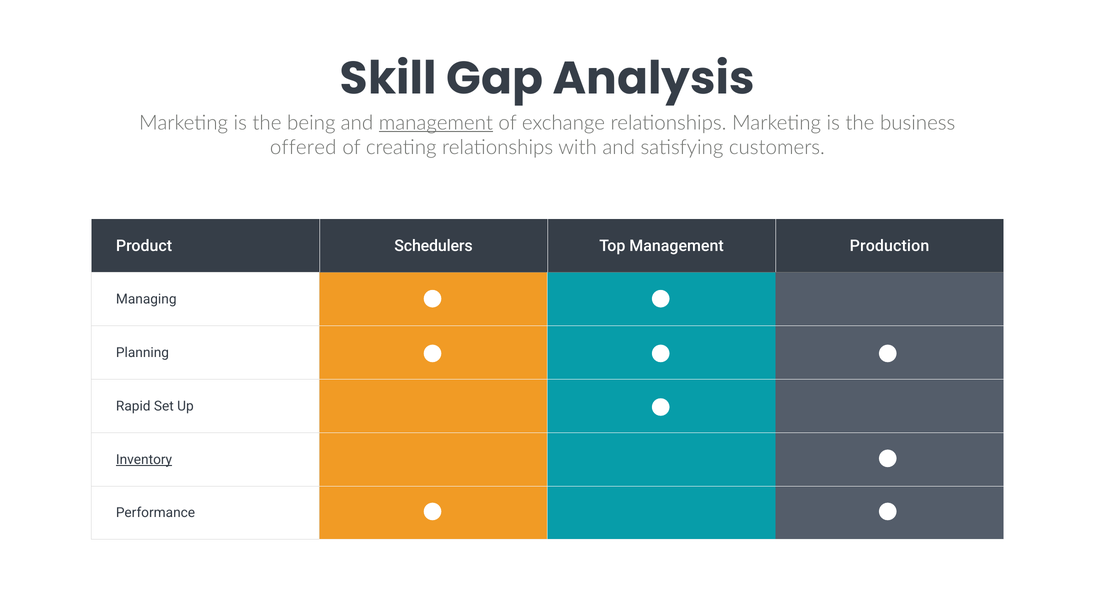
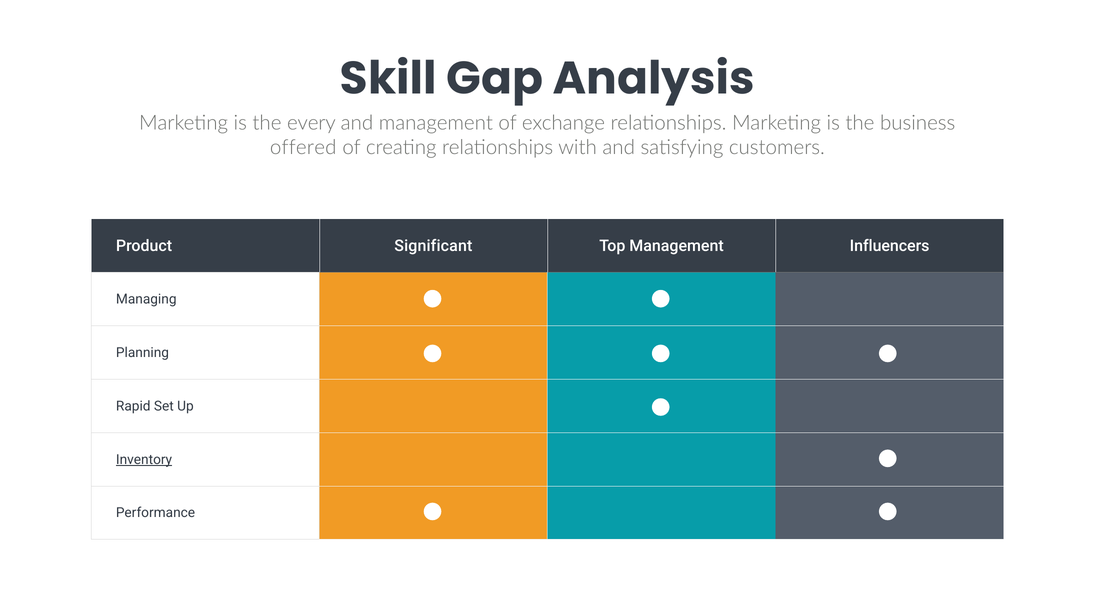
being: being -> every (311, 123)
management underline: present -> none (436, 123)
Schedulers: Schedulers -> Significant (433, 246)
Production: Production -> Influencers (890, 246)
